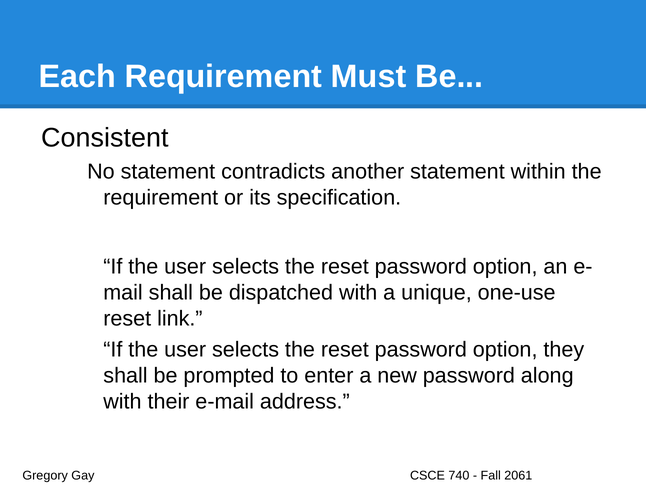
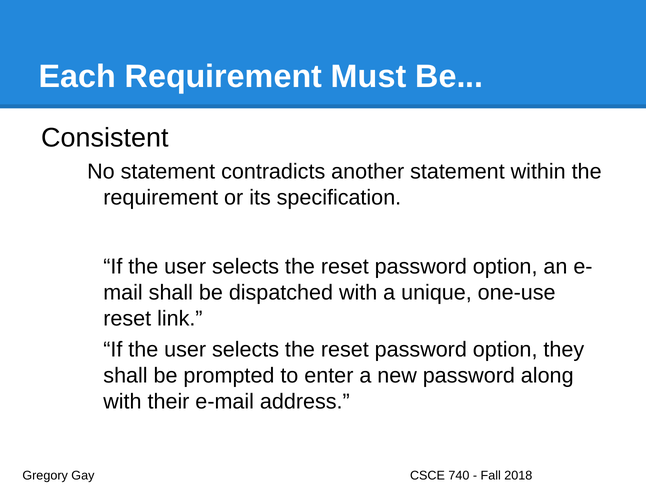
2061: 2061 -> 2018 (518, 475)
